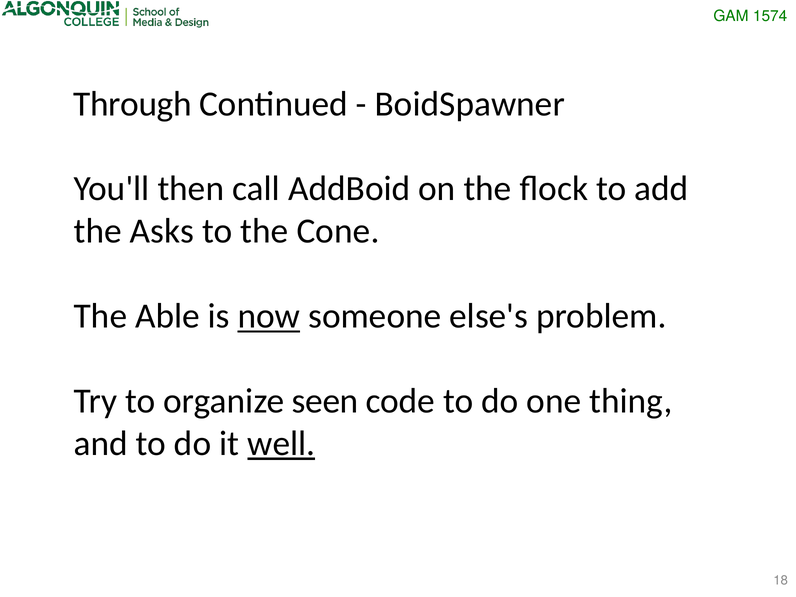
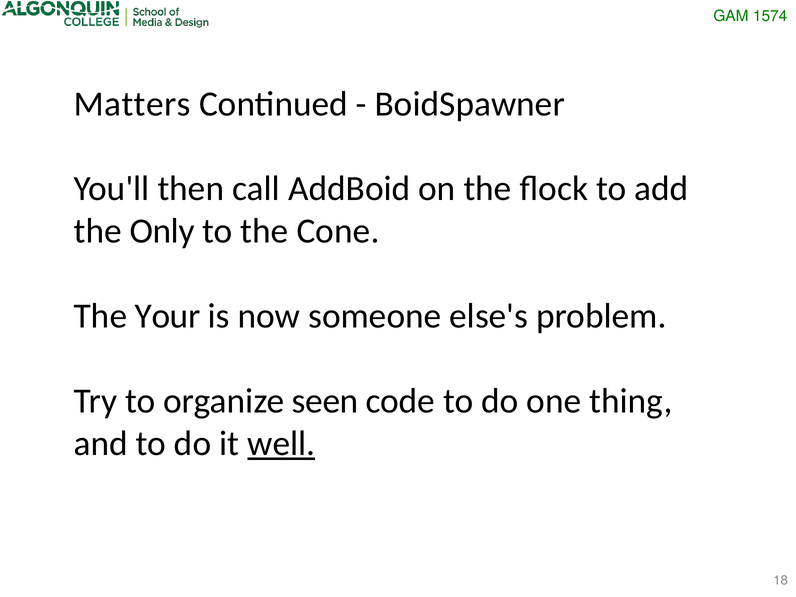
Through: Through -> Matters (132, 104)
Asks: Asks -> Only (162, 231)
Able: Able -> Your (168, 316)
now underline: present -> none (269, 316)
